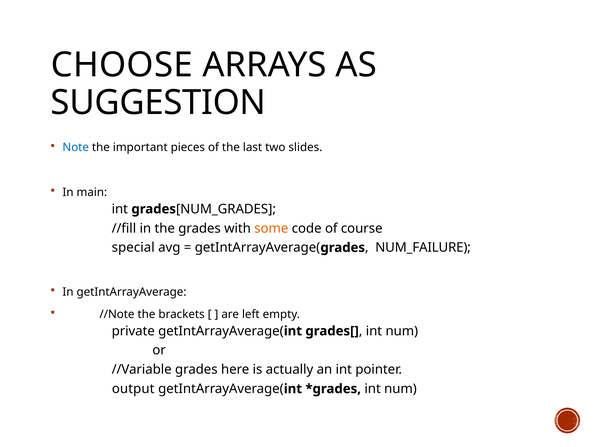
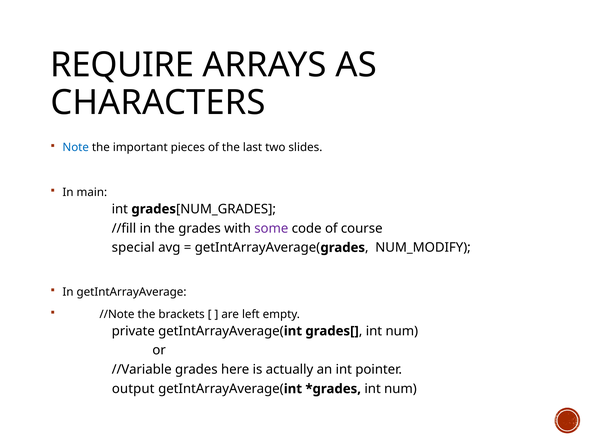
CHOOSE: CHOOSE -> REQUIRE (122, 65)
SUGGESTION: SUGGESTION -> CHARACTERS (158, 102)
some colour: orange -> purple (271, 228)
NUM_FAILURE: NUM_FAILURE -> NUM_MODIFY (423, 247)
